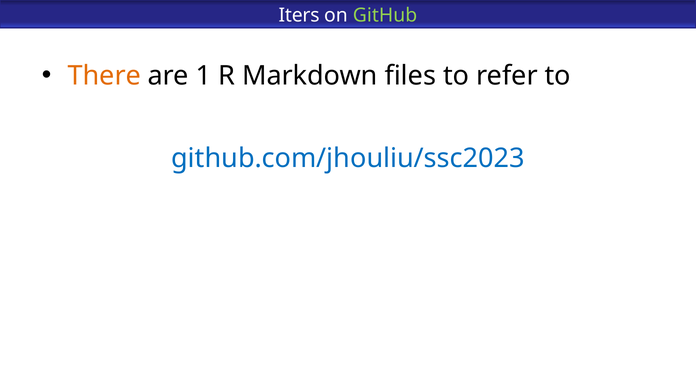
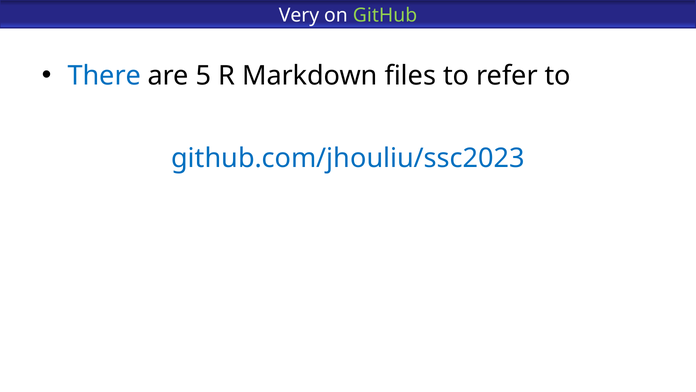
Iters: Iters -> Very (299, 15)
There colour: orange -> blue (104, 76)
1: 1 -> 5 (203, 76)
